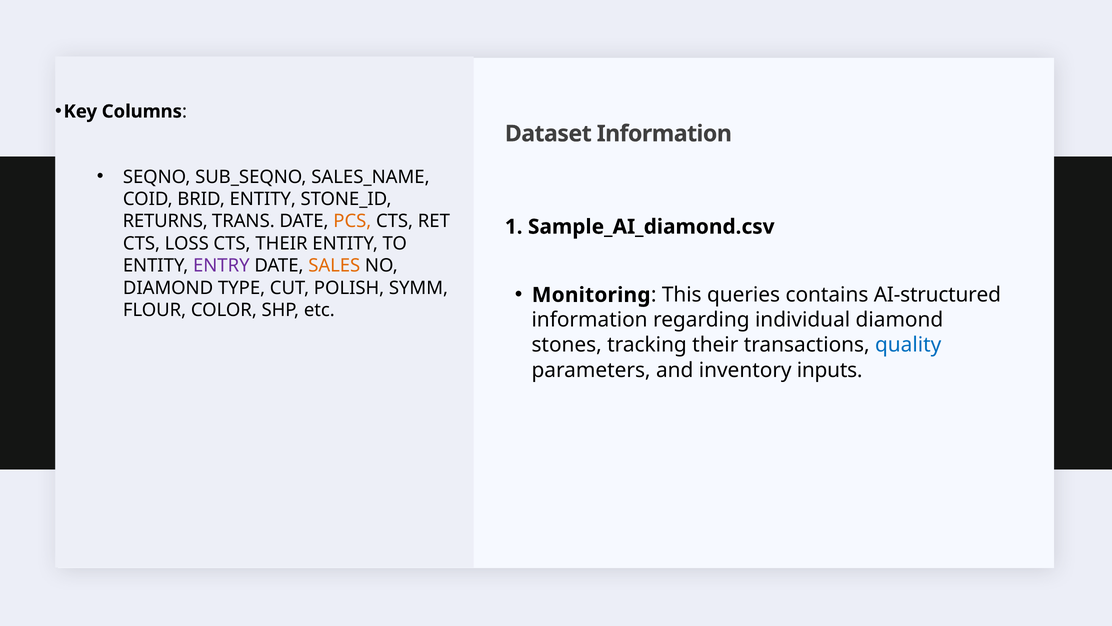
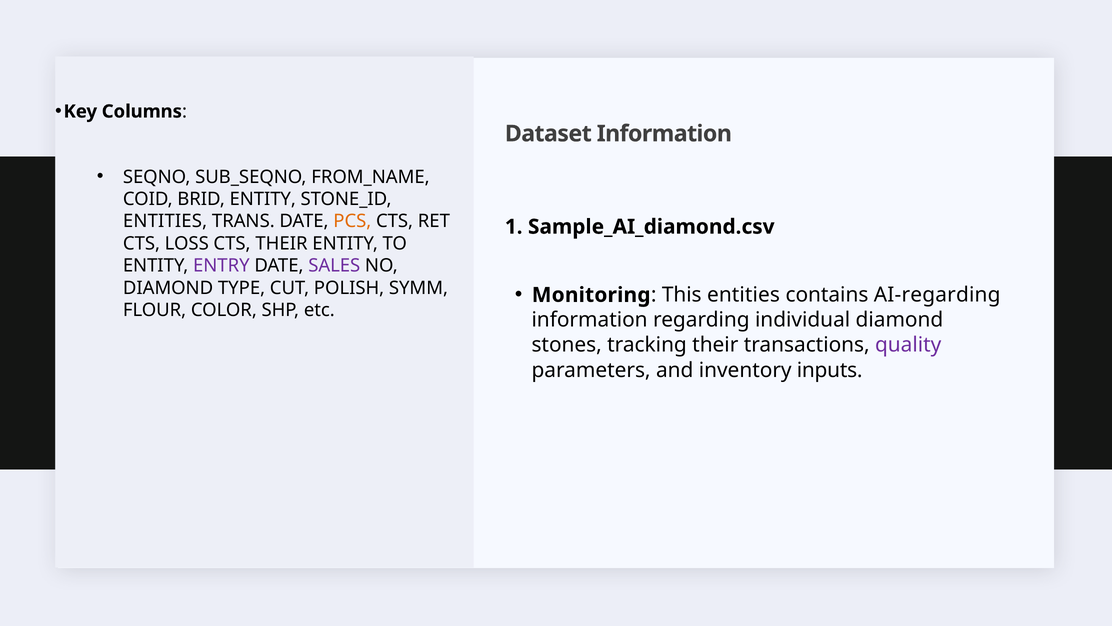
SALES_NAME: SALES_NAME -> FROM_NAME (370, 177)
RETURNS: RETURNS -> ENTITIES (165, 221)
SALES colour: orange -> purple (334, 266)
This queries: queries -> entities (743, 295)
AI-structured: AI-structured -> AI-regarding (937, 295)
quality colour: blue -> purple (908, 345)
